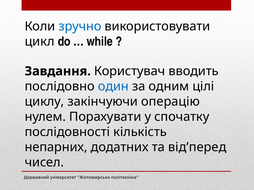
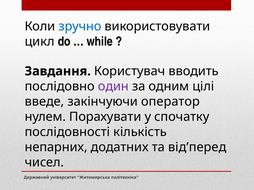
один colour: blue -> purple (113, 87)
циклу: циклу -> введе (44, 102)
операцію: операцію -> оператор (171, 102)
